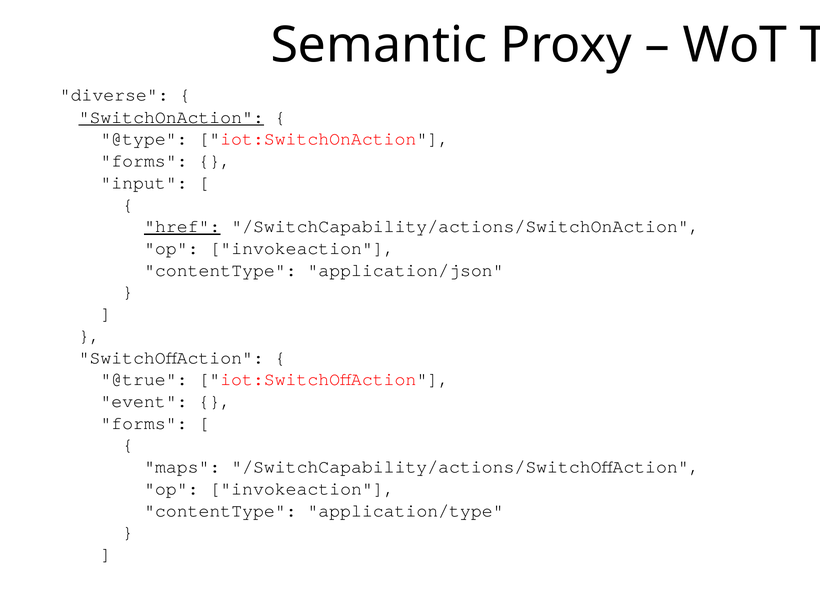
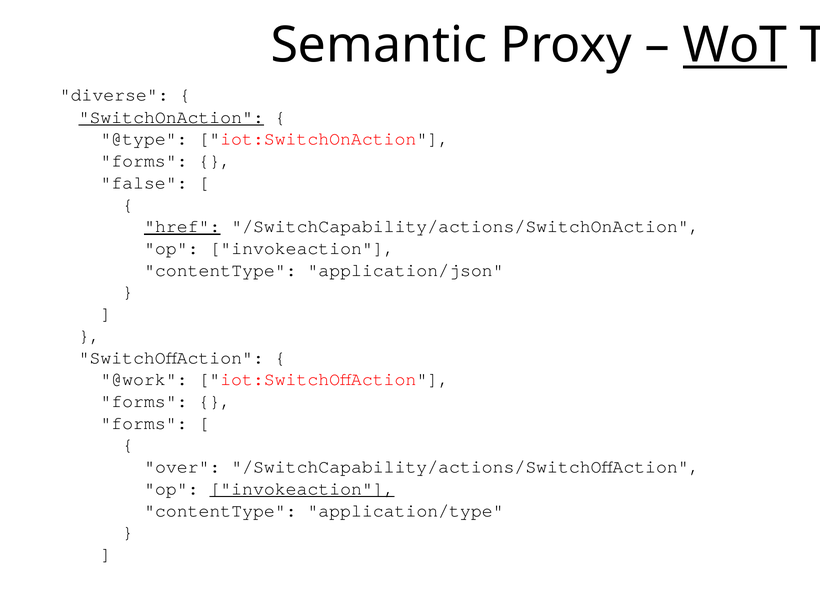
WoT underline: none -> present (735, 45)
input: input -> false (144, 183)
@true: @true -> @work (144, 379)
event: event -> forms (144, 401)
maps: maps -> over (182, 467)
invokeaction underline: none -> present (302, 489)
